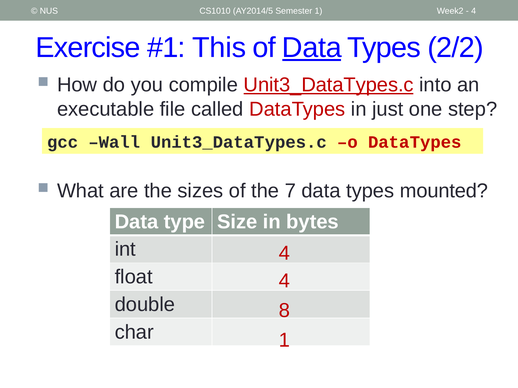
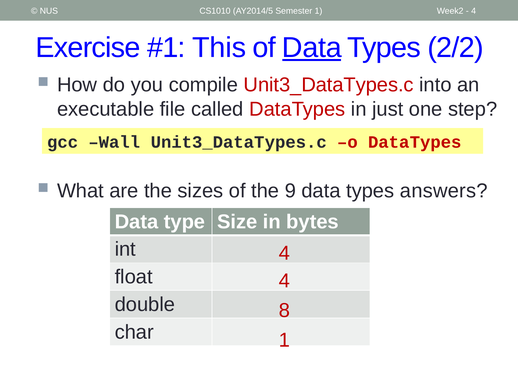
Unit3_DataTypes.c underline: present -> none (329, 85)
7: 7 -> 9 (290, 191)
mounted: mounted -> answers (444, 191)
